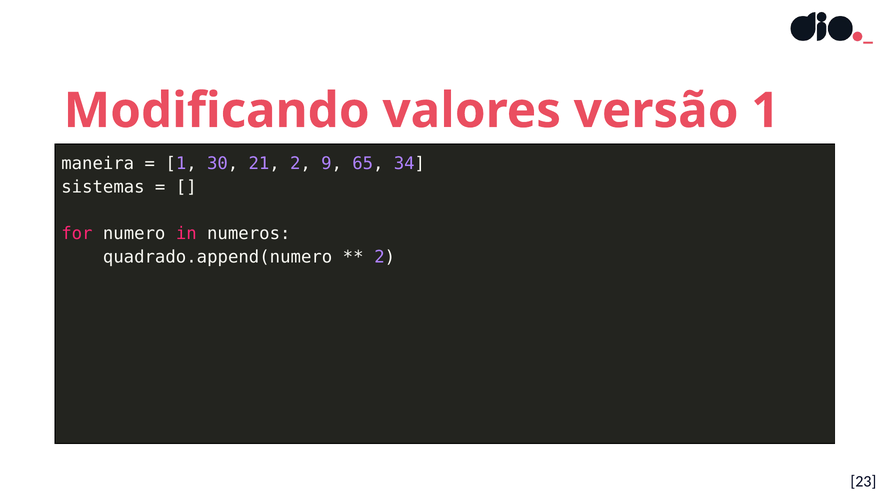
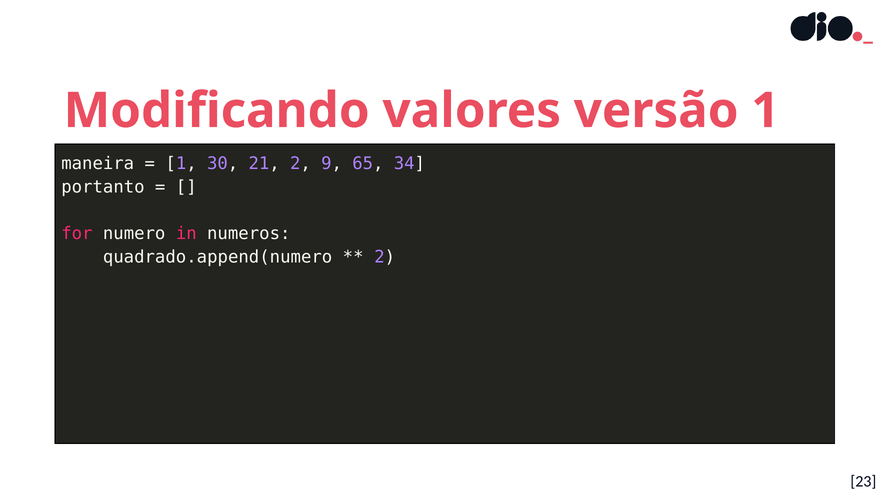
sistemas: sistemas -> portanto (103, 187)
